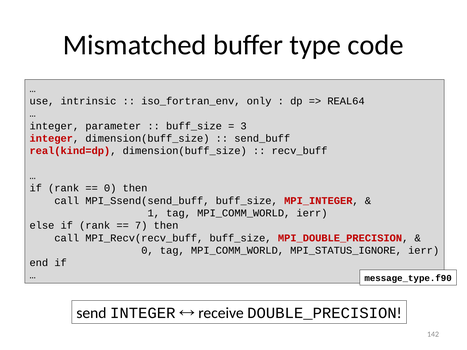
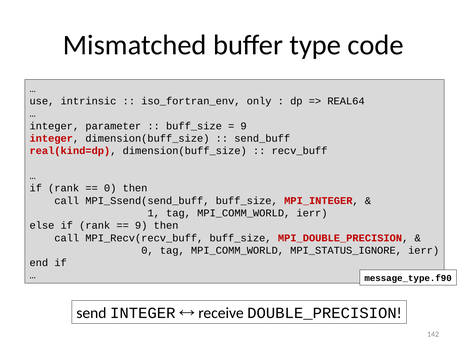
3: 3 -> 9 (244, 126)
7: 7 -> 9 (141, 226)
